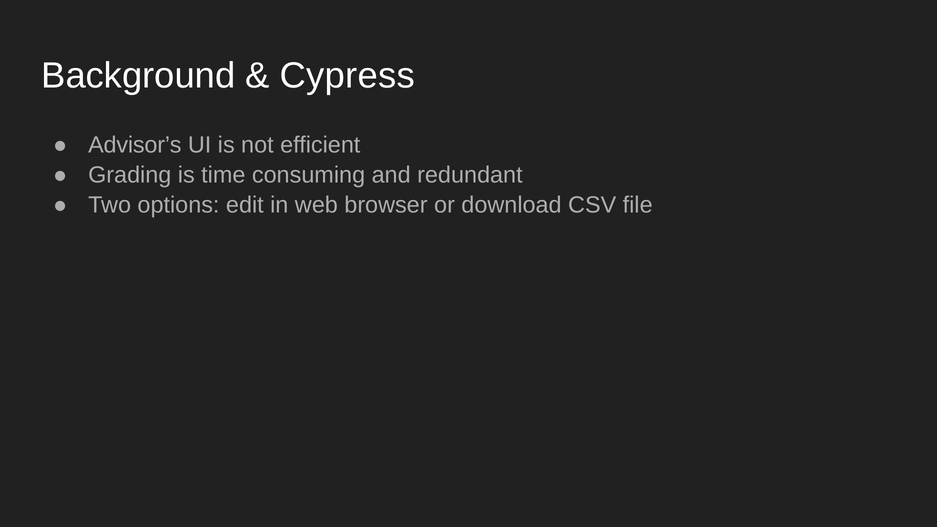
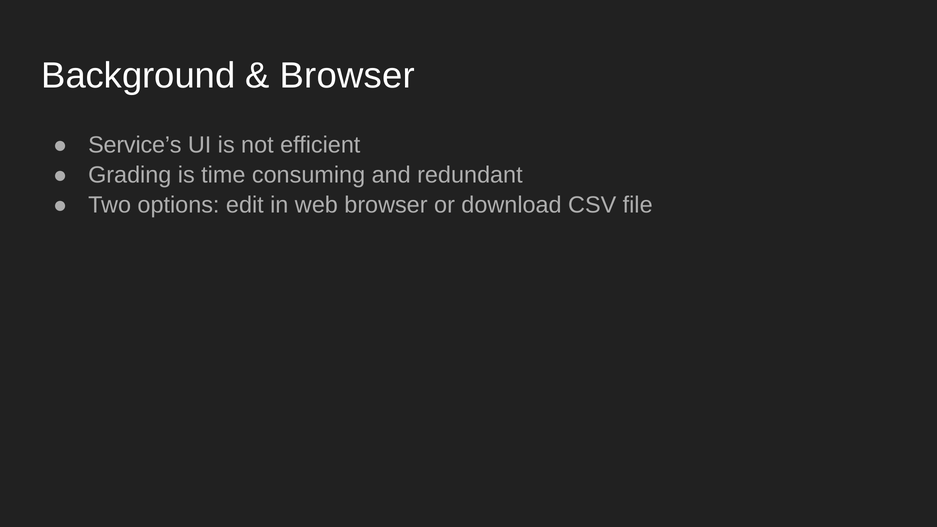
Cypress: Cypress -> Browser (347, 76)
Advisor’s: Advisor’s -> Service’s (135, 145)
